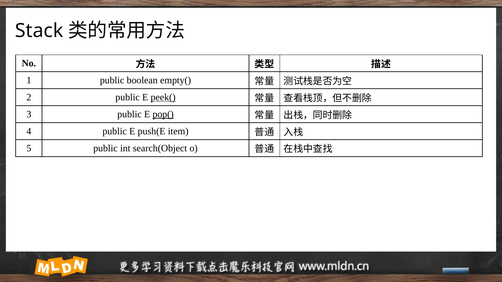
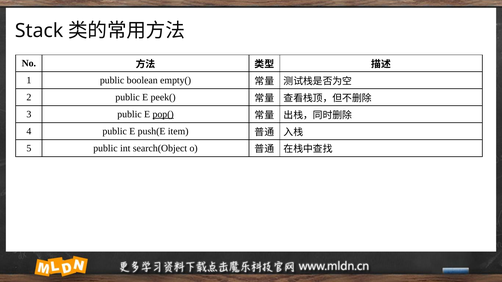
peek( underline: present -> none (163, 97)
